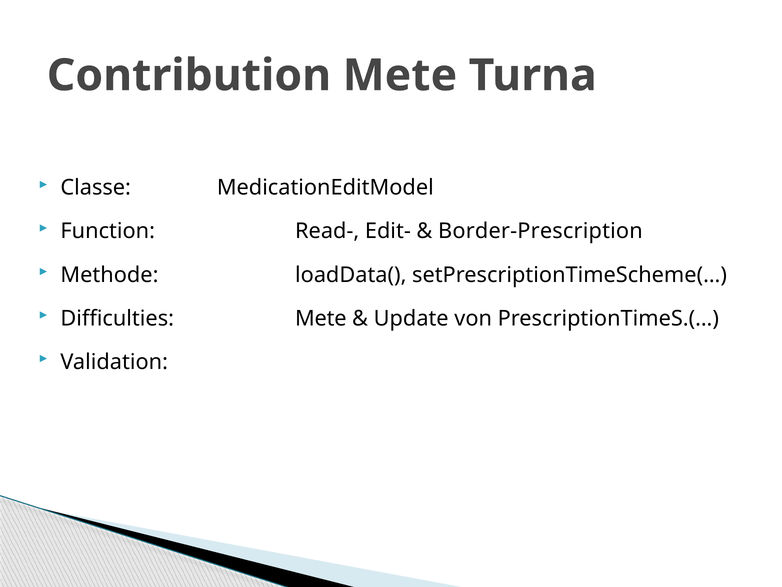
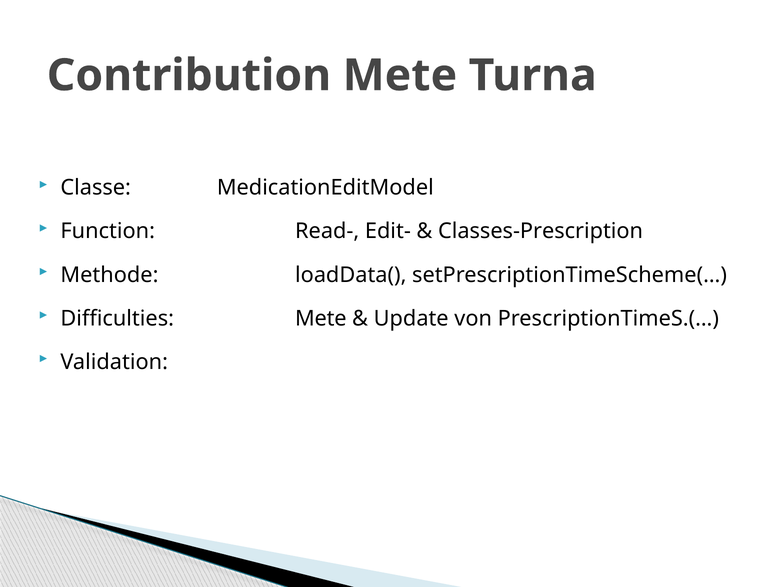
Border-Prescription: Border-Prescription -> Classes-Prescription (541, 231)
